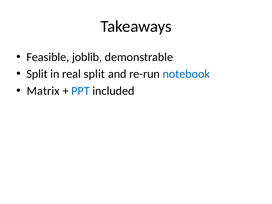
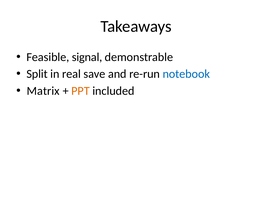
joblib: joblib -> signal (87, 57)
real split: split -> save (94, 74)
PPT colour: blue -> orange (81, 91)
